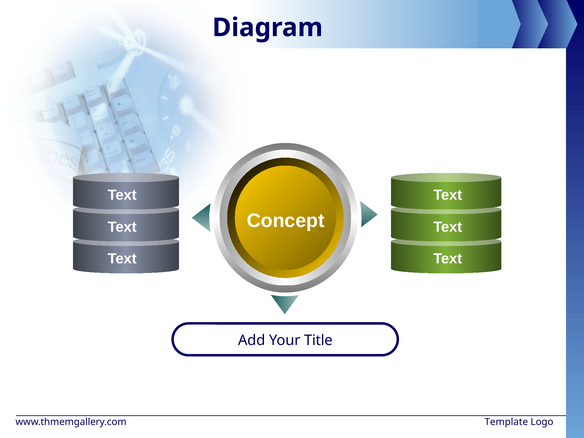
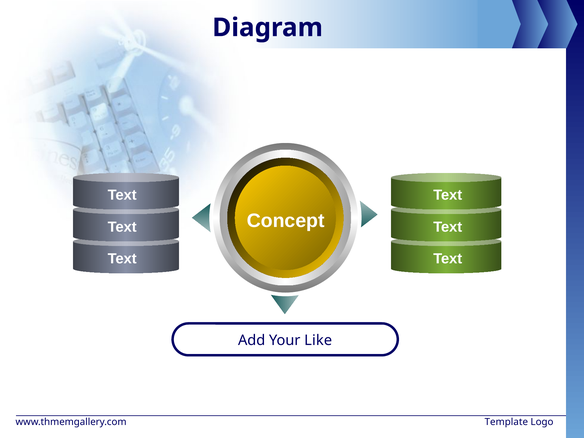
Title: Title -> Like (318, 340)
